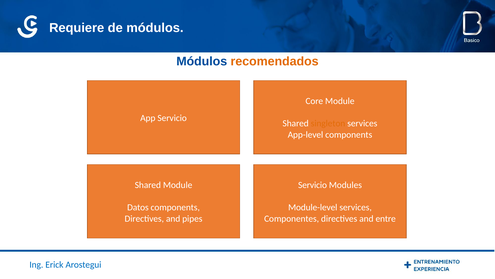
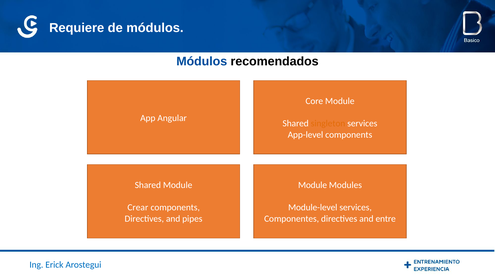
recomendados colour: orange -> black (275, 61)
App Servicio: Servicio -> Angular (172, 118)
Servicio: Servicio -> Module (313, 185)
Datos: Datos -> Crear (138, 207)
